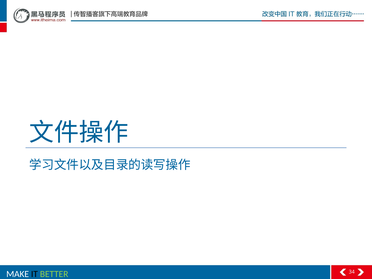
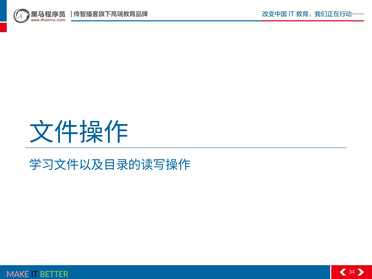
MAKE colour: white -> pink (18, 274)
